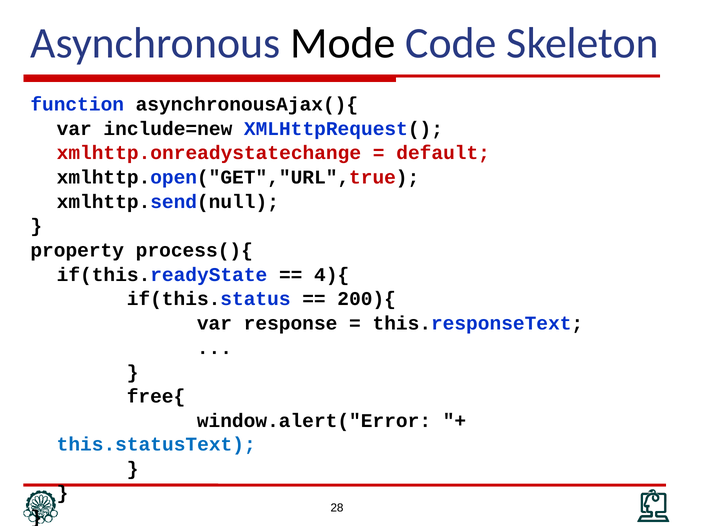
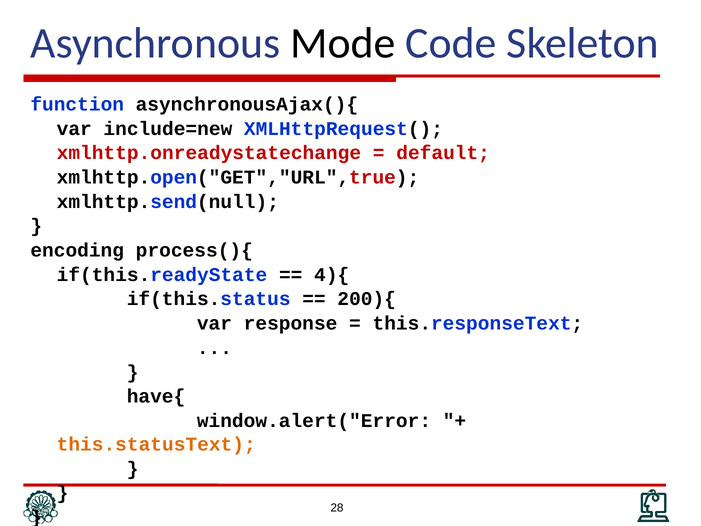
property: property -> encoding (77, 250)
free{: free{ -> have{ (156, 396)
this.statusText colour: blue -> orange (156, 444)
